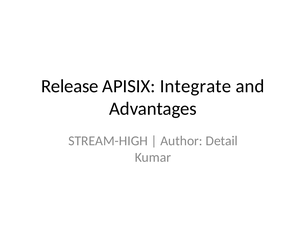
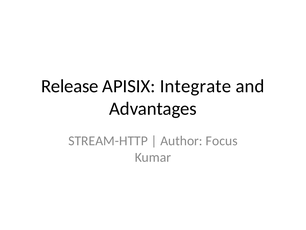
STREAM-HIGH: STREAM-HIGH -> STREAM-HTTP (108, 141)
Detail: Detail -> Focus (222, 141)
